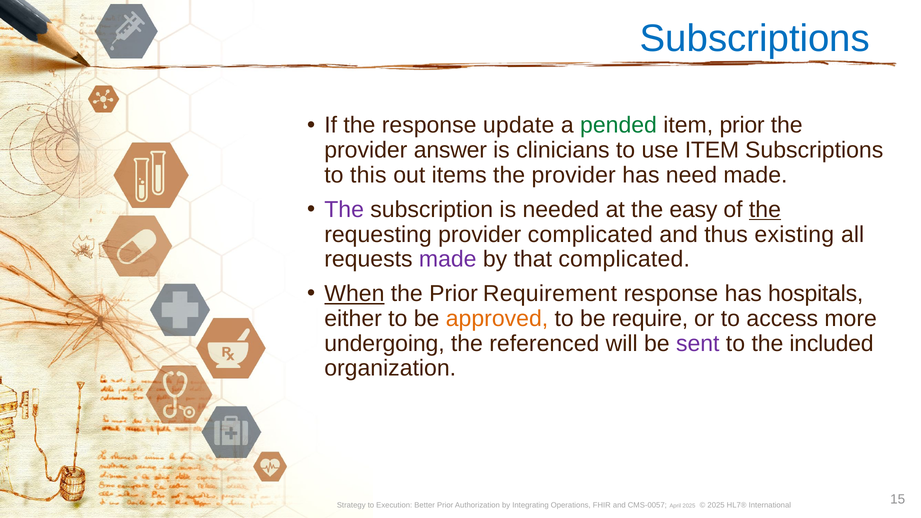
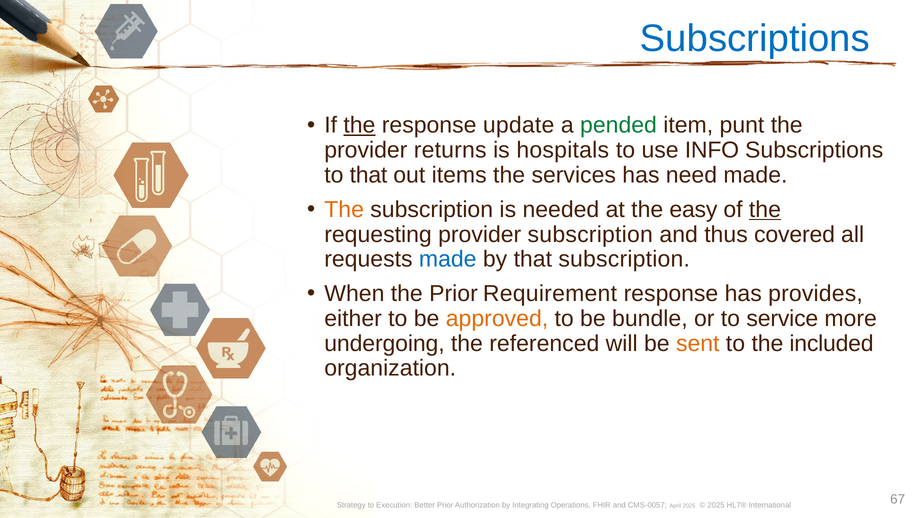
the underline: none -> present (359, 125)
item prior: prior -> punt (742, 125)
answer: answer -> returns (450, 150)
clinicians: clinicians -> hospitals (563, 150)
use ITEM: ITEM -> INFO (712, 150)
to this: this -> that (369, 175)
provider: provider -> services (574, 175)
The colour: purple -> orange (344, 210)
provider complicated: complicated -> subscription (590, 234)
existing: existing -> covered (795, 234)
made colour: purple -> blue (448, 259)
that complicated: complicated -> subscription (624, 259)
When underline: present -> none (354, 294)
hospitals: hospitals -> provides (816, 294)
require: require -> bundle (650, 319)
access: access -> service (782, 319)
sent colour: purple -> orange (698, 343)
15: 15 -> 67 (898, 499)
